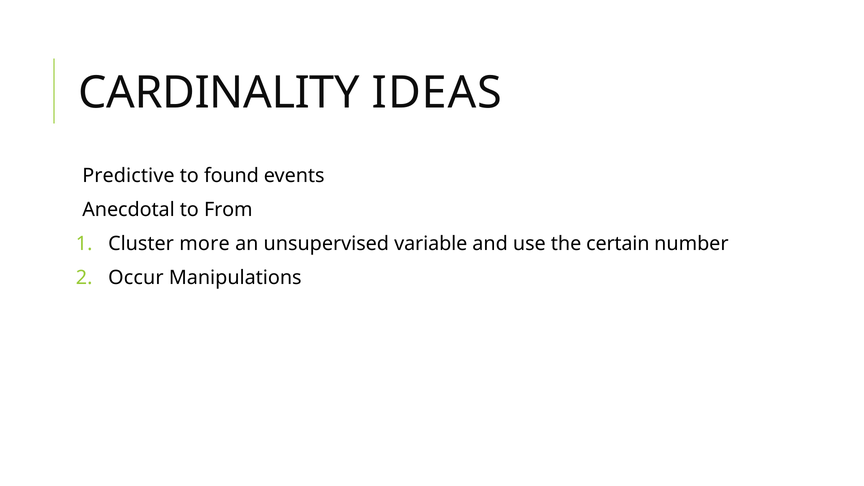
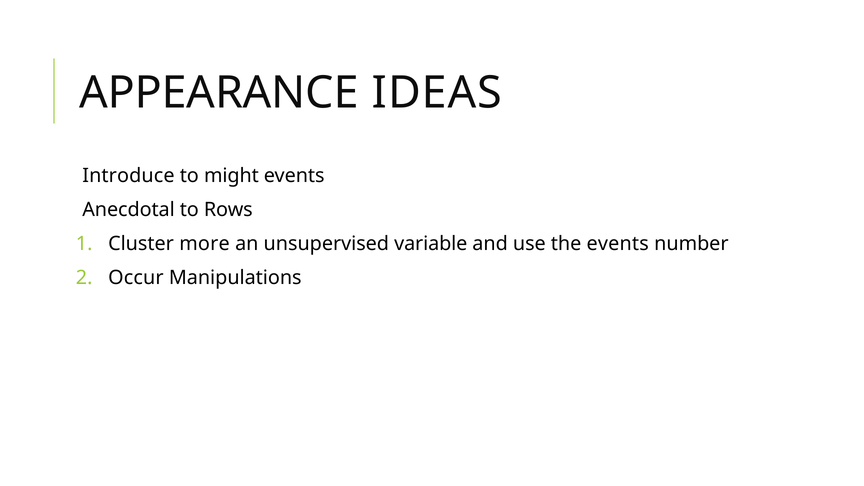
CARDINALITY: CARDINALITY -> APPEARANCE (219, 93)
Predictive: Predictive -> Introduce (128, 176)
found: found -> might (231, 176)
From: From -> Rows (228, 210)
the certain: certain -> events (618, 244)
